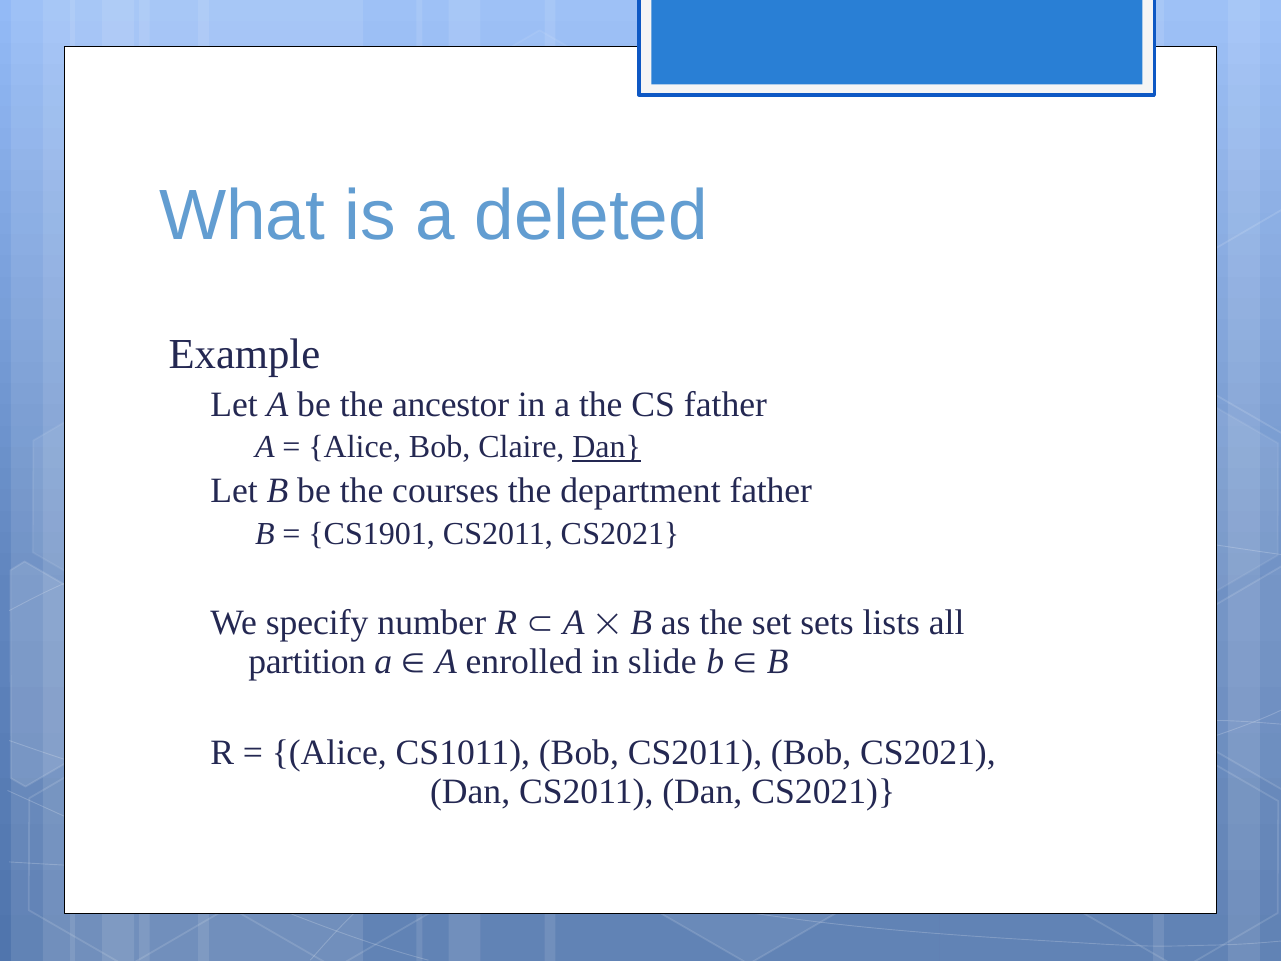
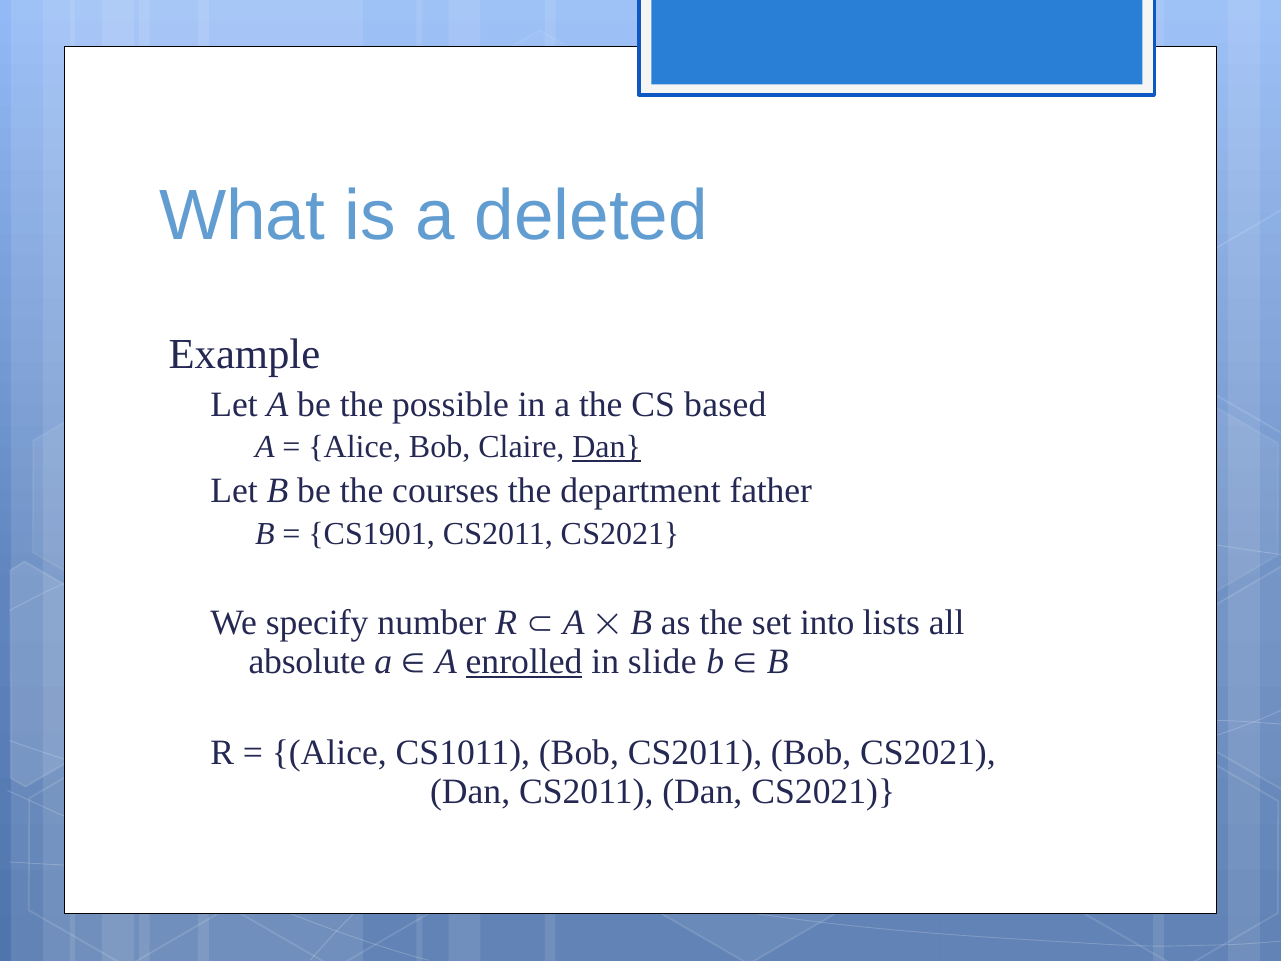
ancestor: ancestor -> possible (450, 404)
CS father: father -> based (725, 404)
sets: sets -> into (827, 623)
partition: partition -> absolute (307, 661)
enrolled underline: none -> present (524, 661)
